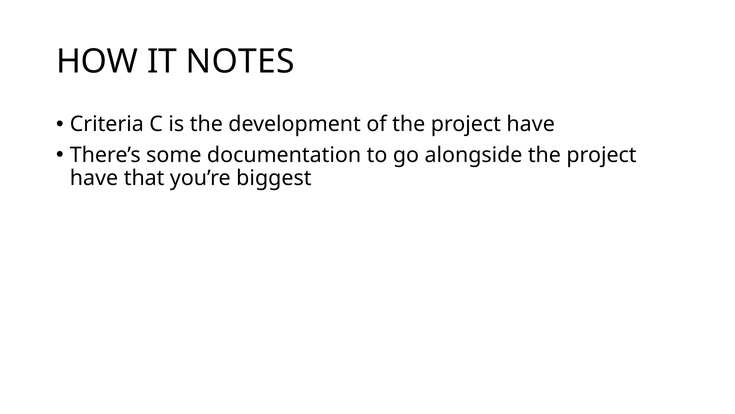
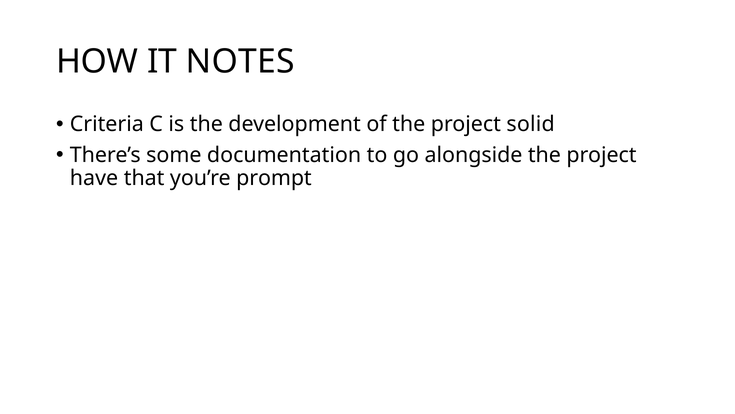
of the project have: have -> solid (531, 124)
biggest: biggest -> prompt (274, 178)
